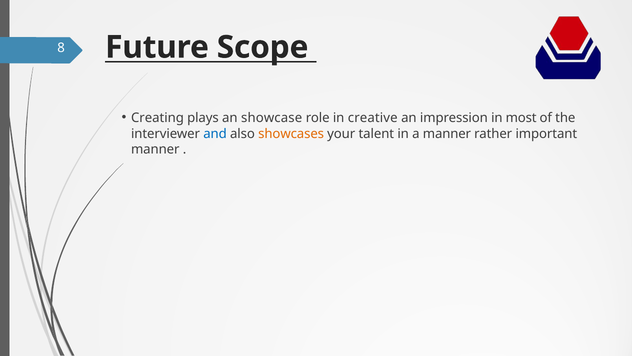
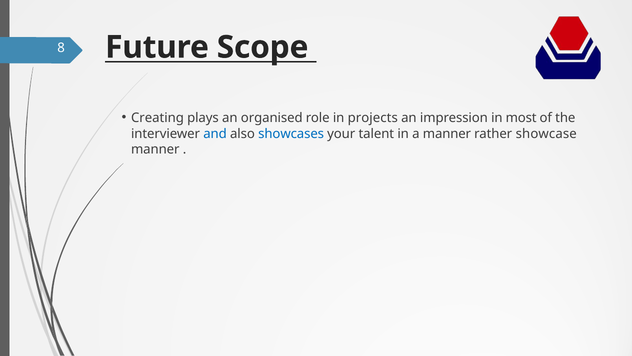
showcase: showcase -> organised (272, 118)
creative: creative -> projects (373, 118)
showcases colour: orange -> blue (291, 133)
important: important -> showcase (546, 133)
